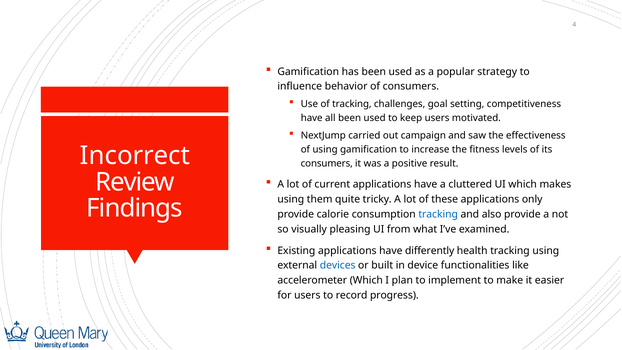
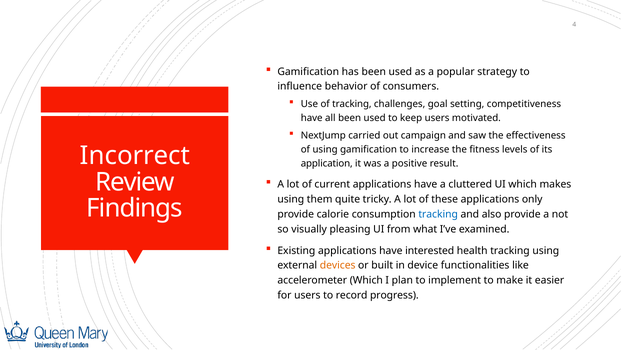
consumers: consumers -> application (327, 163)
differently: differently -> interested (430, 251)
devices colour: blue -> orange (338, 265)
